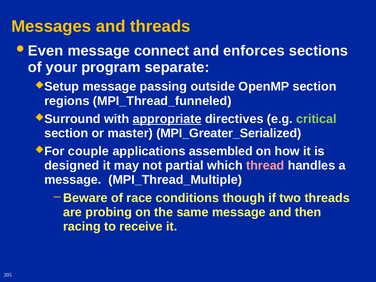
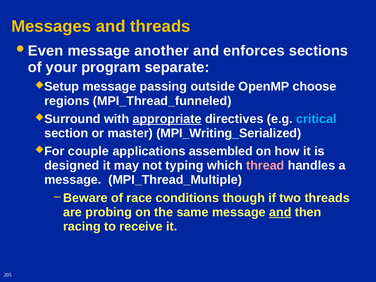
connect: connect -> another (162, 51)
OpenMP section: section -> choose (314, 87)
critical colour: light green -> light blue (316, 119)
MPI_Greater_Serialized: MPI_Greater_Serialized -> MPI_Writing_Serialized (229, 133)
partial: partial -> typing (184, 166)
and underline: none -> present (280, 212)
